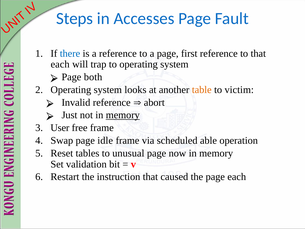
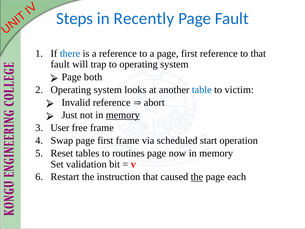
Accesses: Accesses -> Recently (144, 19)
each: each -> fault (60, 64)
table colour: orange -> blue (202, 90)
Swap page idle: idle -> first (105, 140)
able: able -> start (209, 140)
unusual: unusual -> routines (128, 153)
the underline: none -> present (197, 177)
